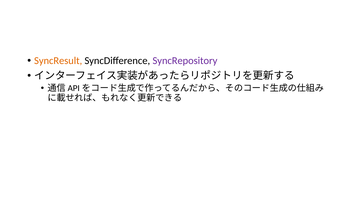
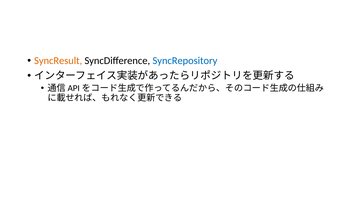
SyncRepository colour: purple -> blue (185, 61)
